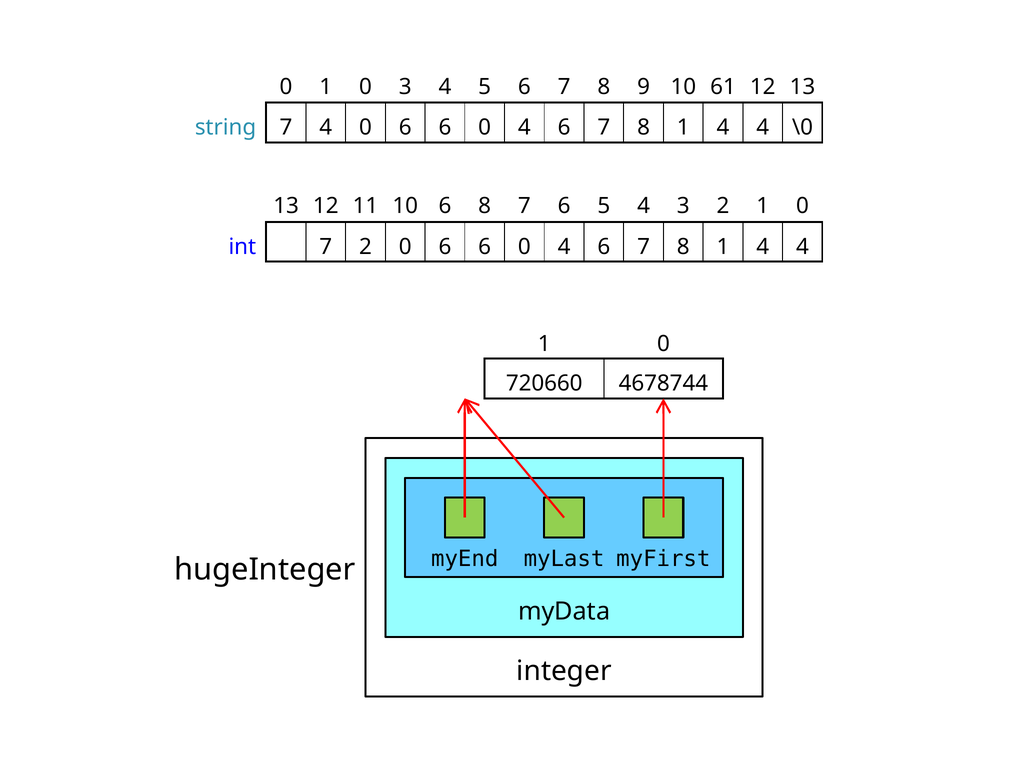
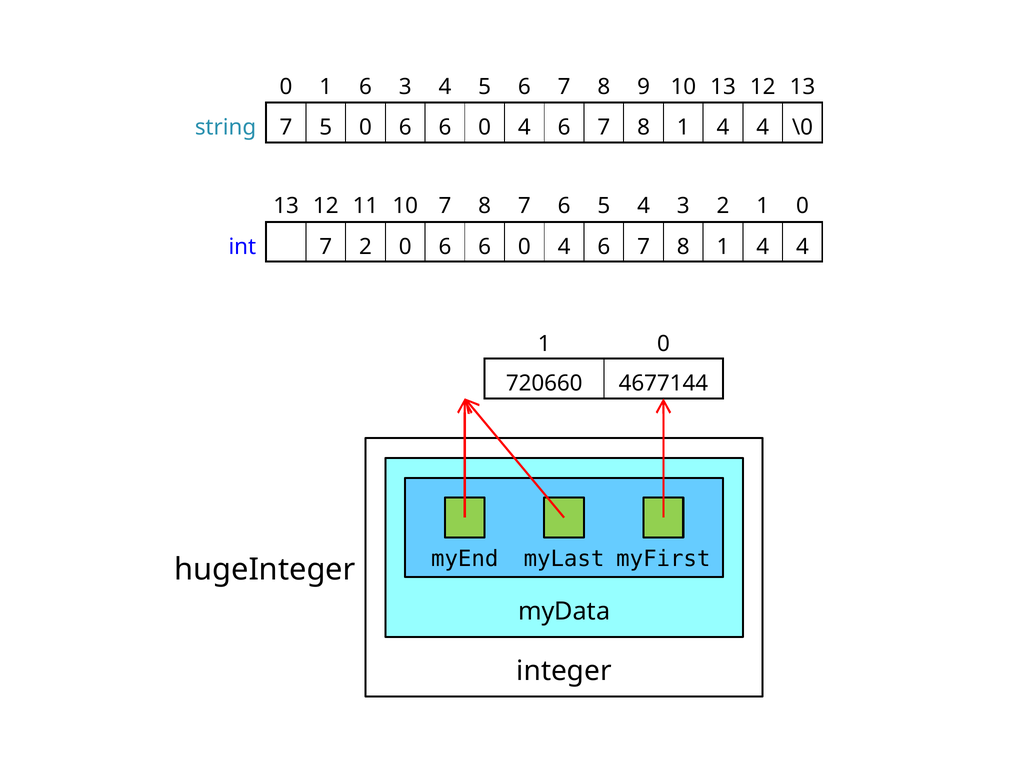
0 1 0: 0 -> 6 (365, 87)
10 61: 61 -> 13 (723, 87)
7 4: 4 -> 5 (326, 128)
10 6: 6 -> 7 (445, 206)
4678744: 4678744 -> 4677144 (663, 383)
